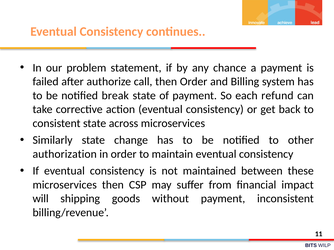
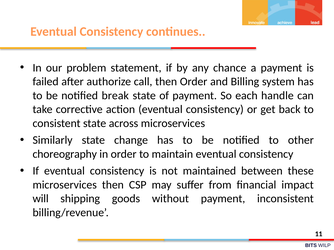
refund: refund -> handle (277, 96)
authorization: authorization -> choreography (65, 154)
